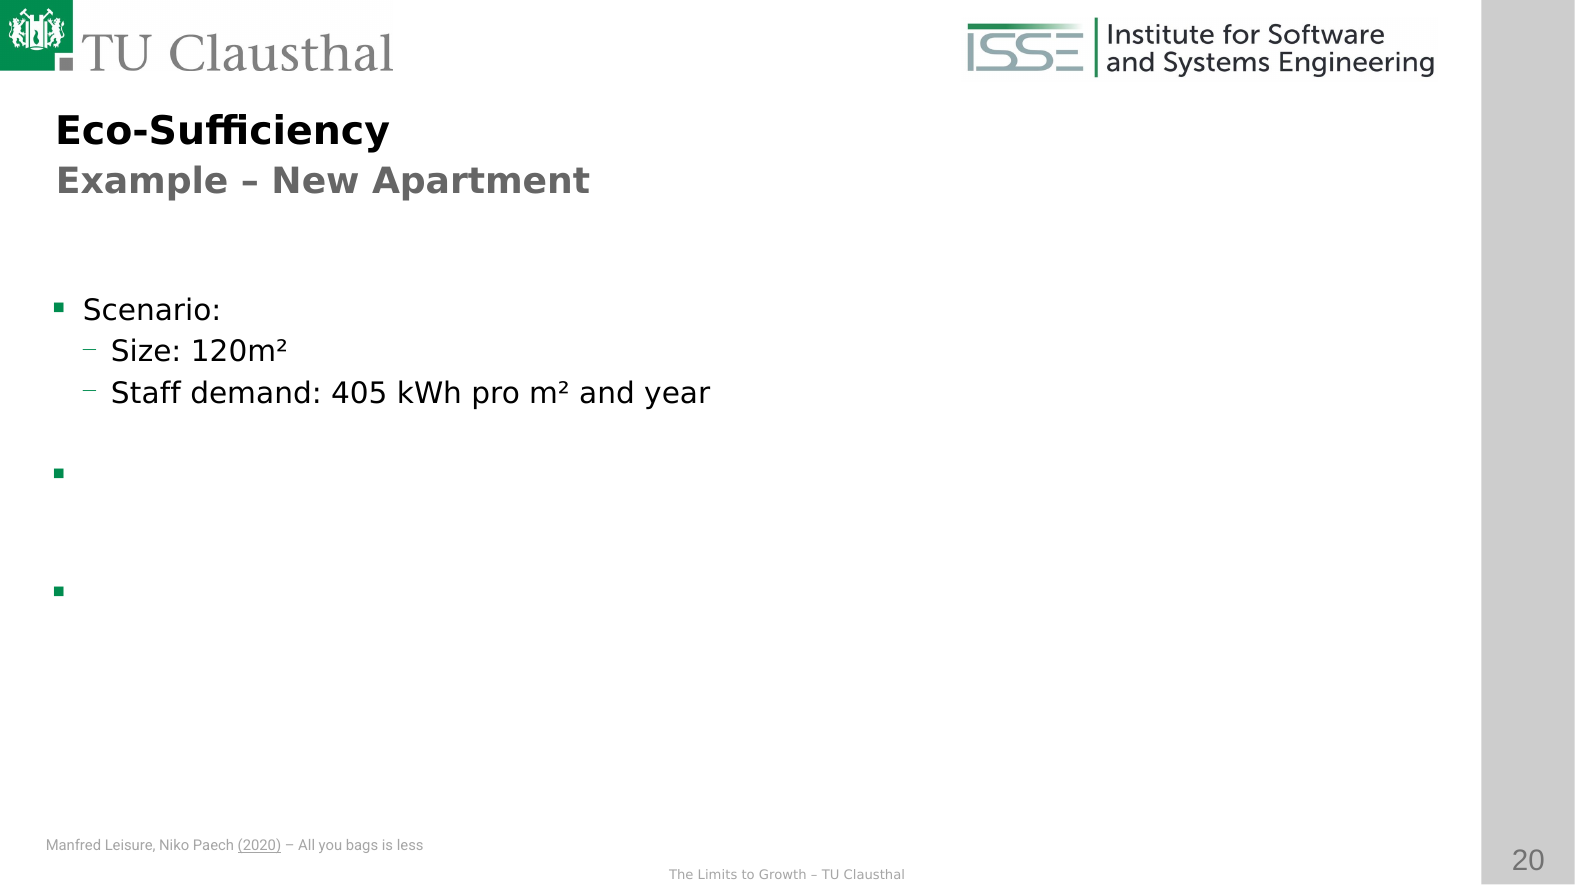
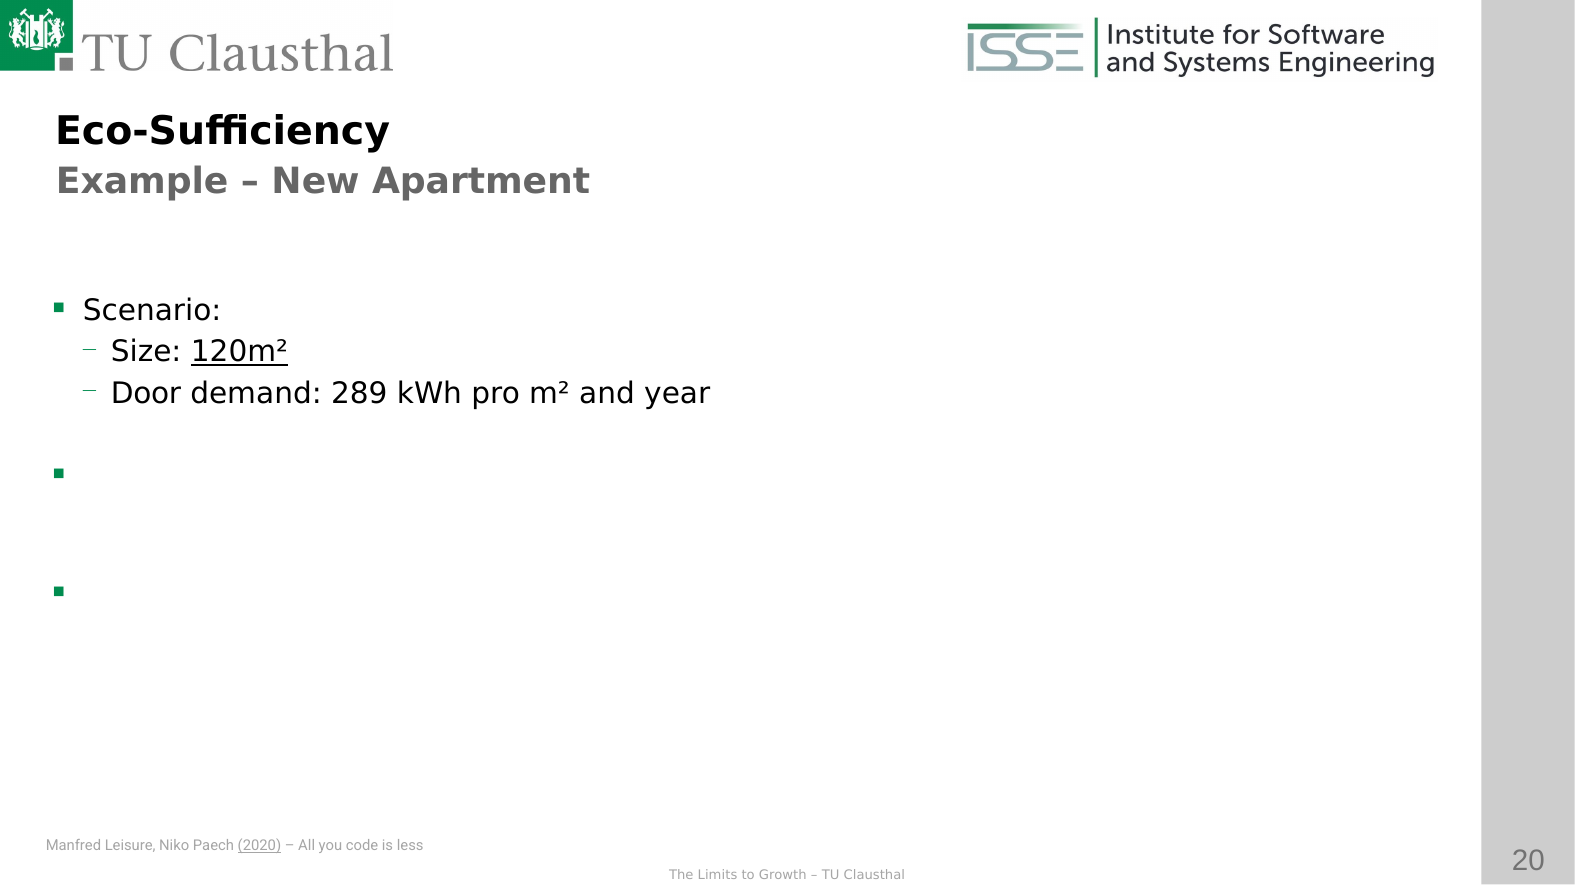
120m² underline: none -> present (239, 352)
Staff: Staff -> Door (146, 393)
405: 405 -> 289 (359, 393)
bags: bags -> code (362, 846)
